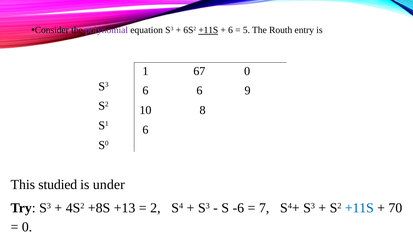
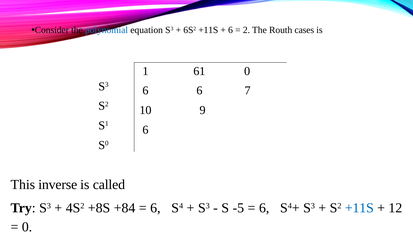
polynomial colour: purple -> blue (107, 30)
+11S underline: present -> none (208, 30)
5: 5 -> 2 (246, 30)
entry: entry -> cases (304, 30)
67: 67 -> 61 (199, 71)
9: 9 -> 7 (248, 91)
8: 8 -> 9 (203, 110)
studied: studied -> inverse (58, 185)
under: under -> called (109, 185)
+13: +13 -> +84 (125, 208)
2: 2 -> 6 (155, 208)
-6: -6 -> -5 (238, 208)
7: 7 -> 6 (264, 208)
70: 70 -> 12 (395, 208)
